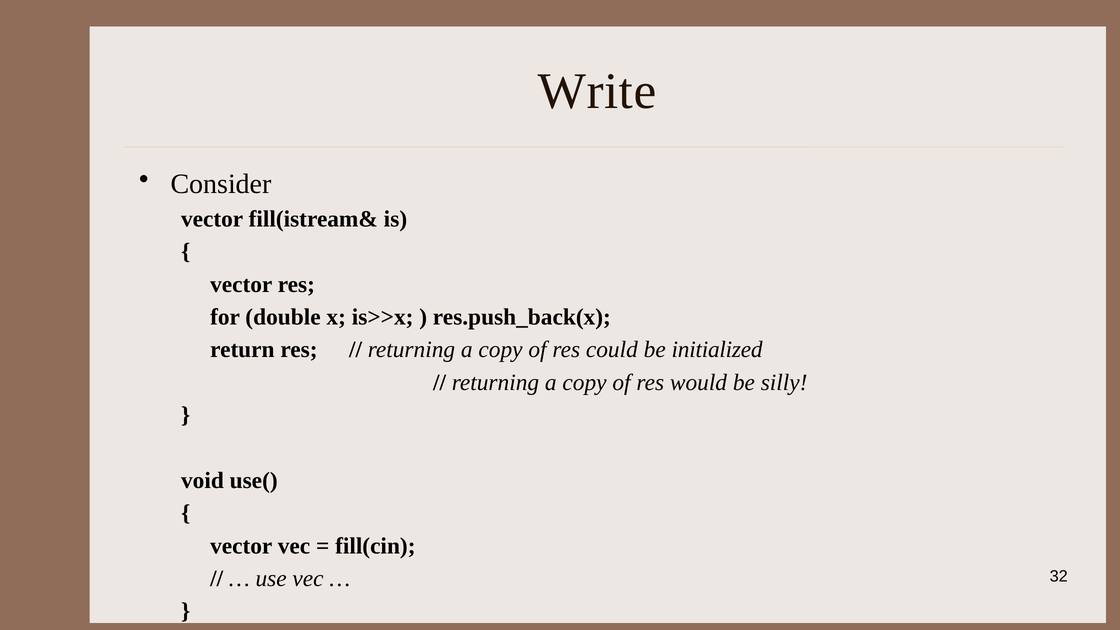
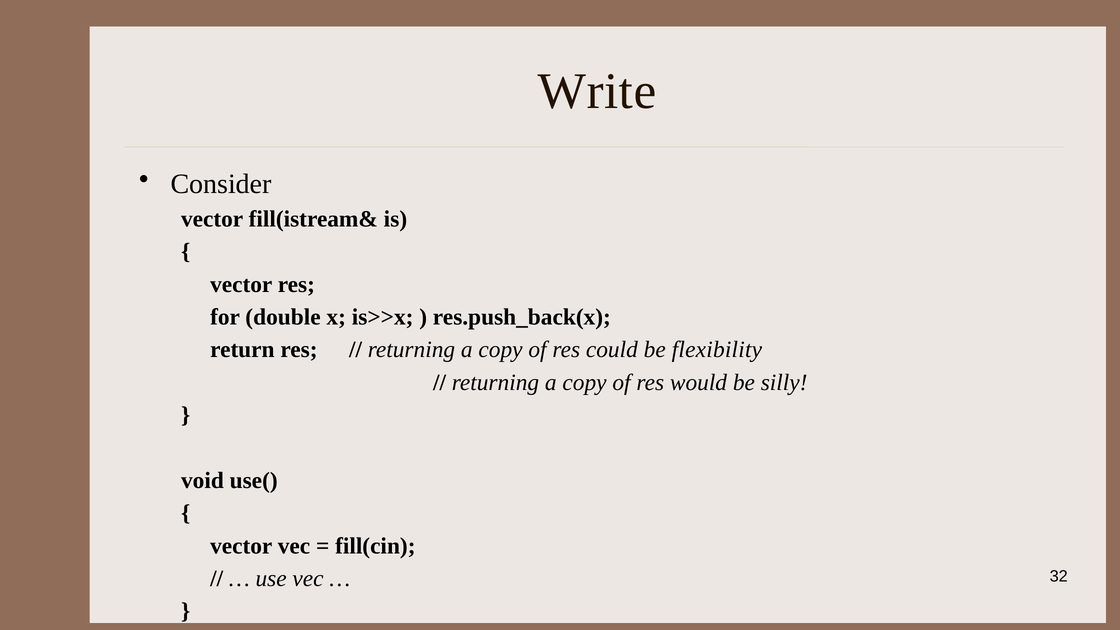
initialized: initialized -> flexibility (717, 350)
